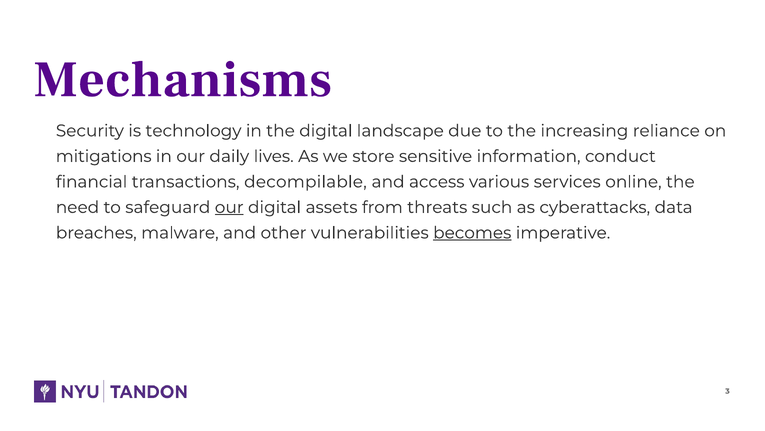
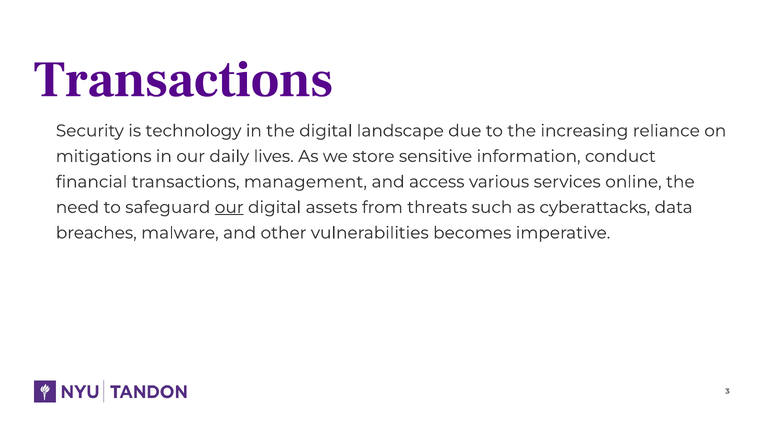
Mechanisms: Mechanisms -> Transactions (183, 79)
decompilable: decompilable -> management (305, 182)
becomes underline: present -> none (472, 233)
